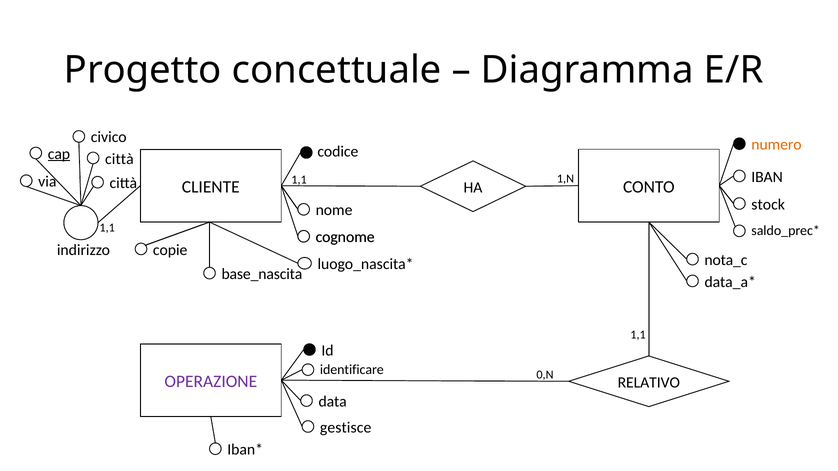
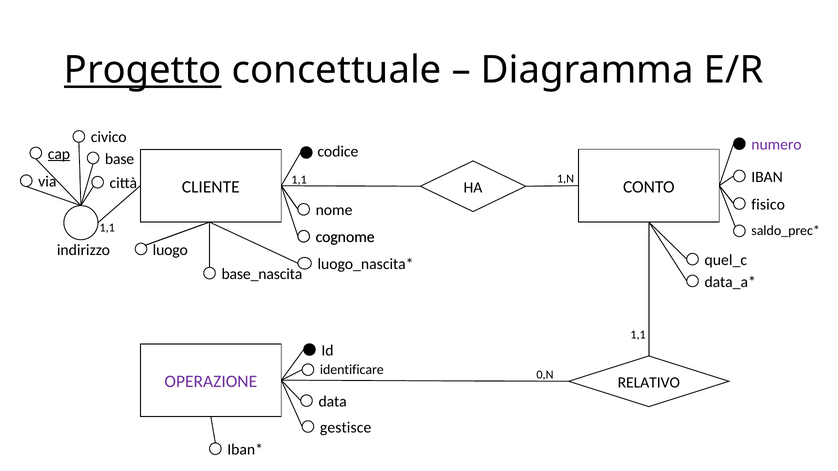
Progetto underline: none -> present (143, 70)
città: città -> base (120, 159)
numero colour: orange -> purple (776, 145)
stock: stock -> fisico (768, 205)
copie: copie -> luogo (170, 250)
nota_c: nota_c -> quel_c (726, 260)
